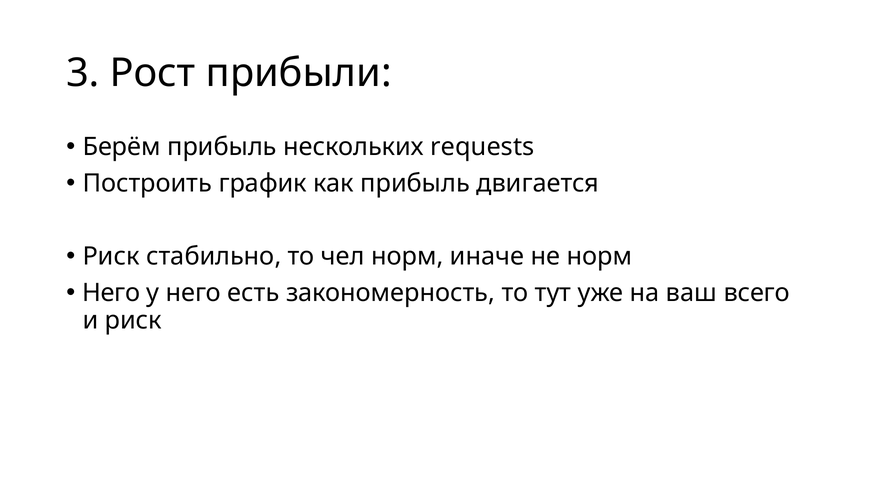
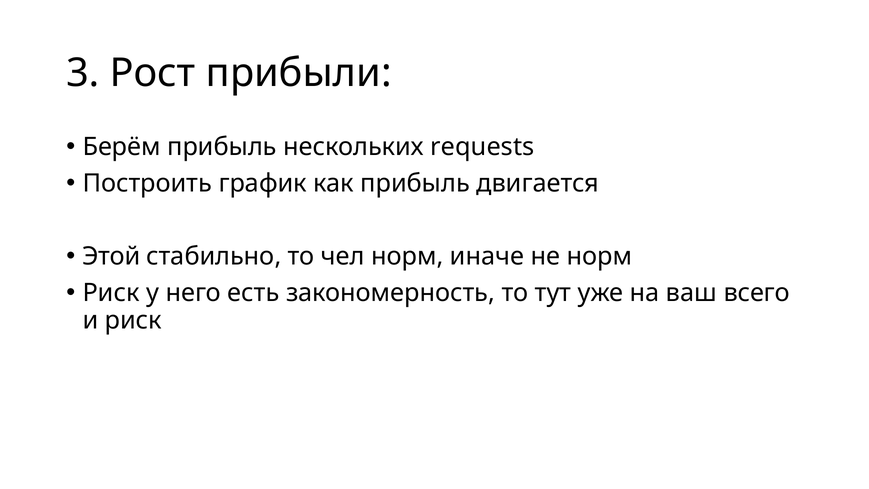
Риск: Риск -> Этой (111, 256)
Него: Него -> Риск (111, 293)
